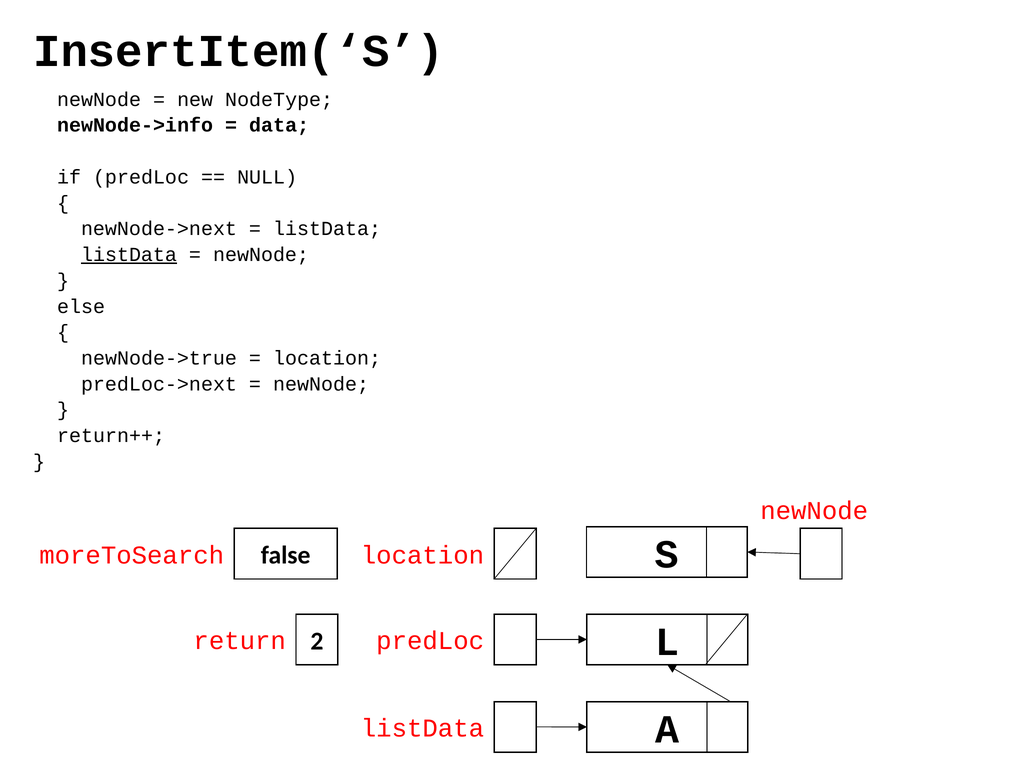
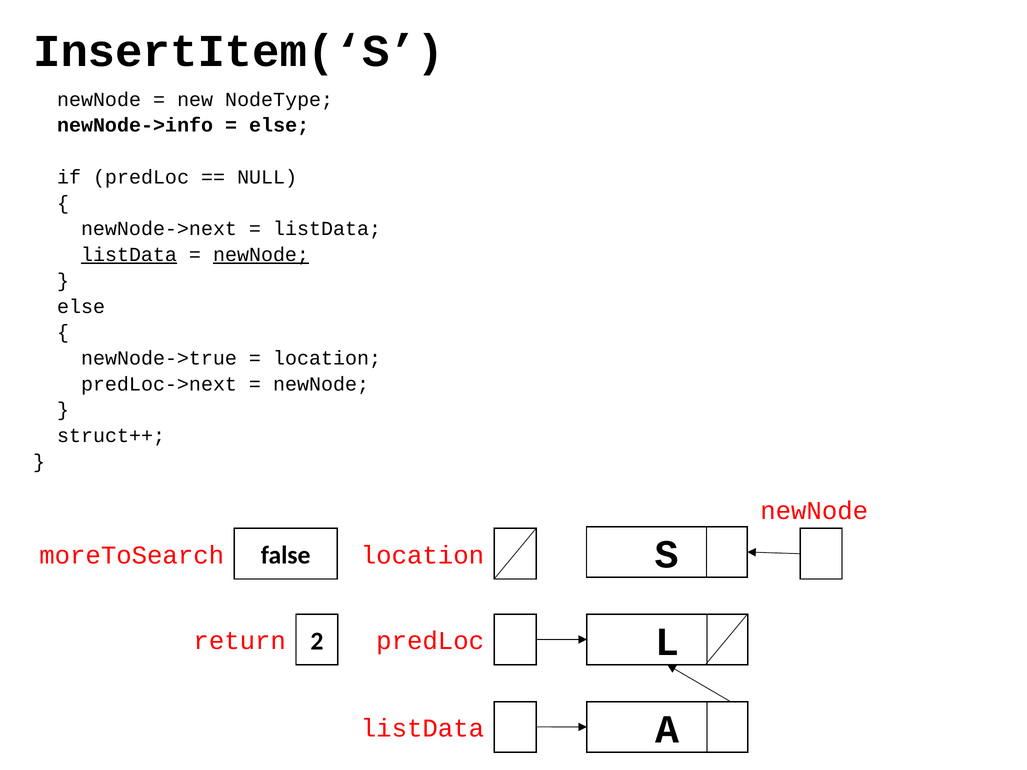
data: data -> else (279, 125)
newNode underline: none -> present (261, 255)
return++: return++ -> struct++ (111, 436)
